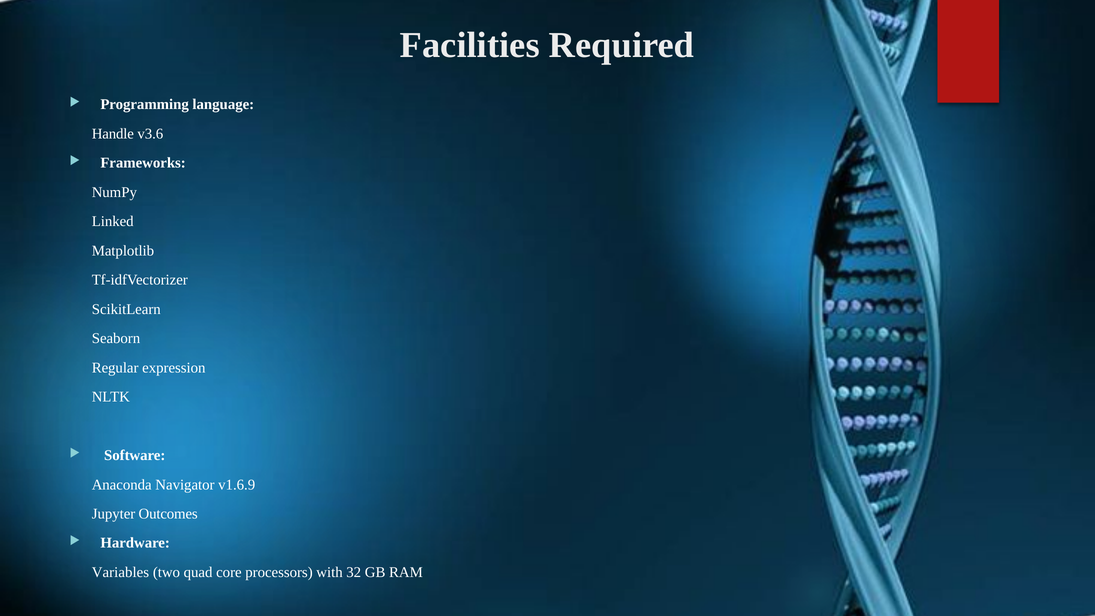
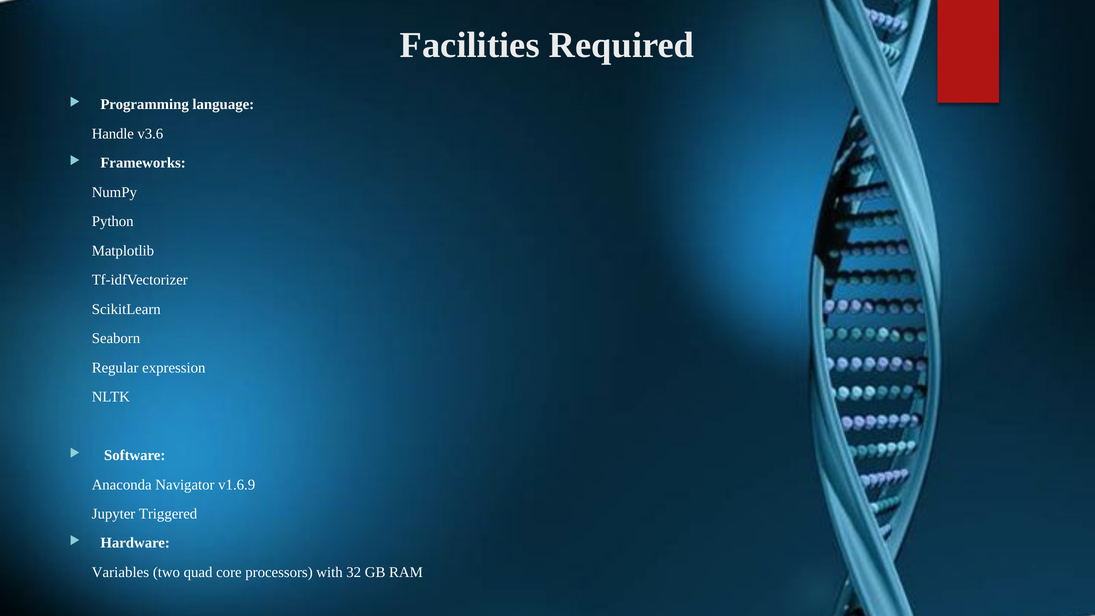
Linked: Linked -> Python (113, 221)
Outcomes: Outcomes -> Triggered (168, 514)
